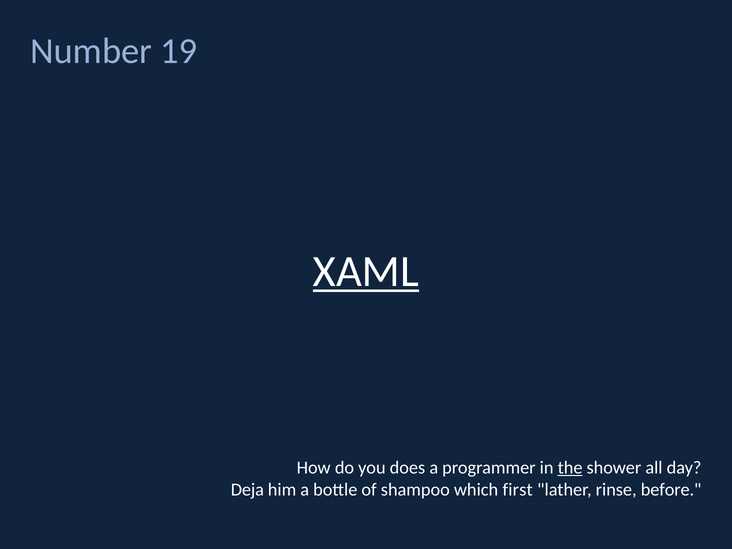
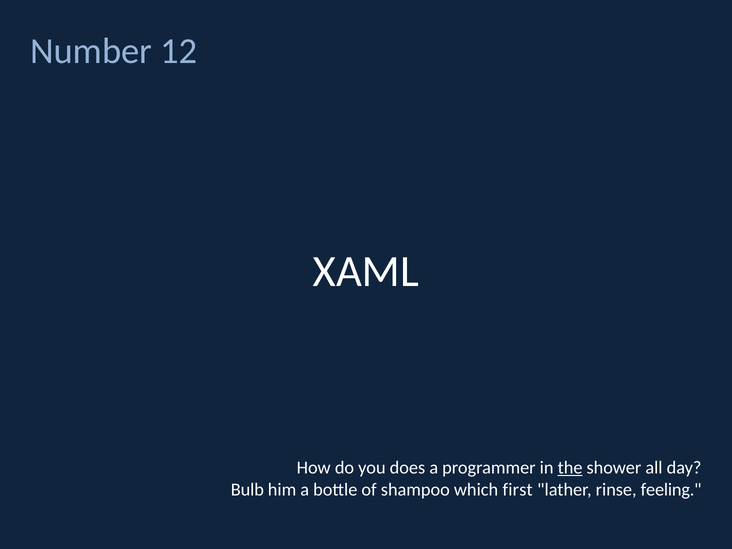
19: 19 -> 12 (179, 51)
XAML underline: present -> none (366, 271)
Deja: Deja -> Bulb (247, 490)
before: before -> feeling (671, 490)
